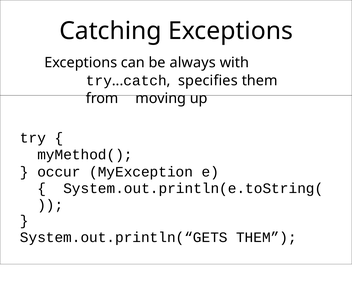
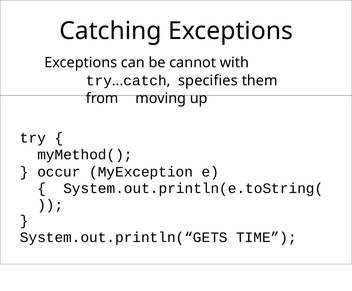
always: always -> cannot (193, 63)
System.out.println(“GETS THEM: THEM -> TIME (266, 237)
